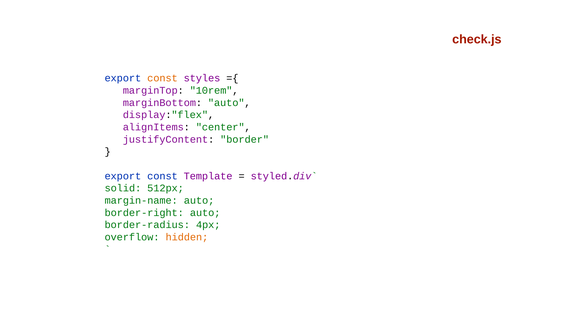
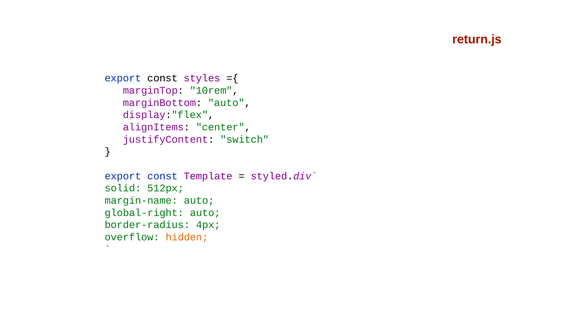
check.js: check.js -> return.js (477, 39)
const colour: orange -> black (162, 78)
border: border -> switch (245, 139)
border-right: border-right -> global-right (144, 213)
